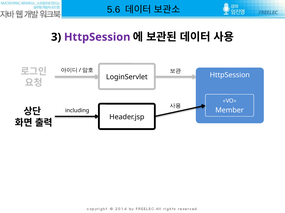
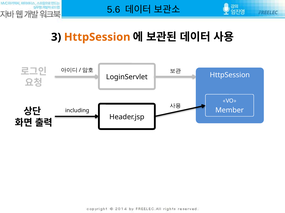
HttpSession colour: purple -> orange (97, 37)
